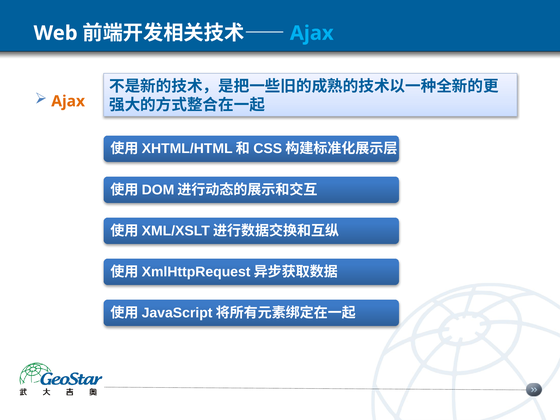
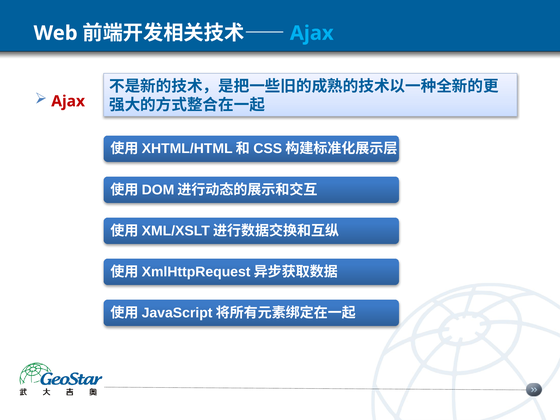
Ajax colour: orange -> red (68, 101)
